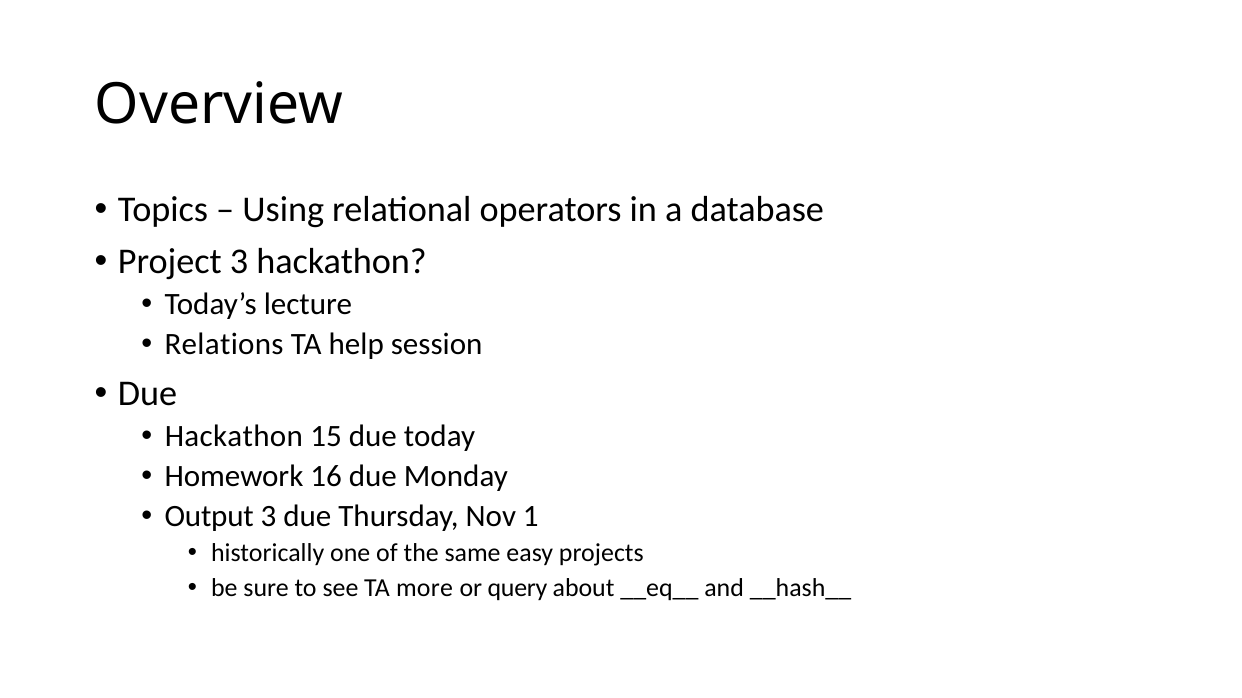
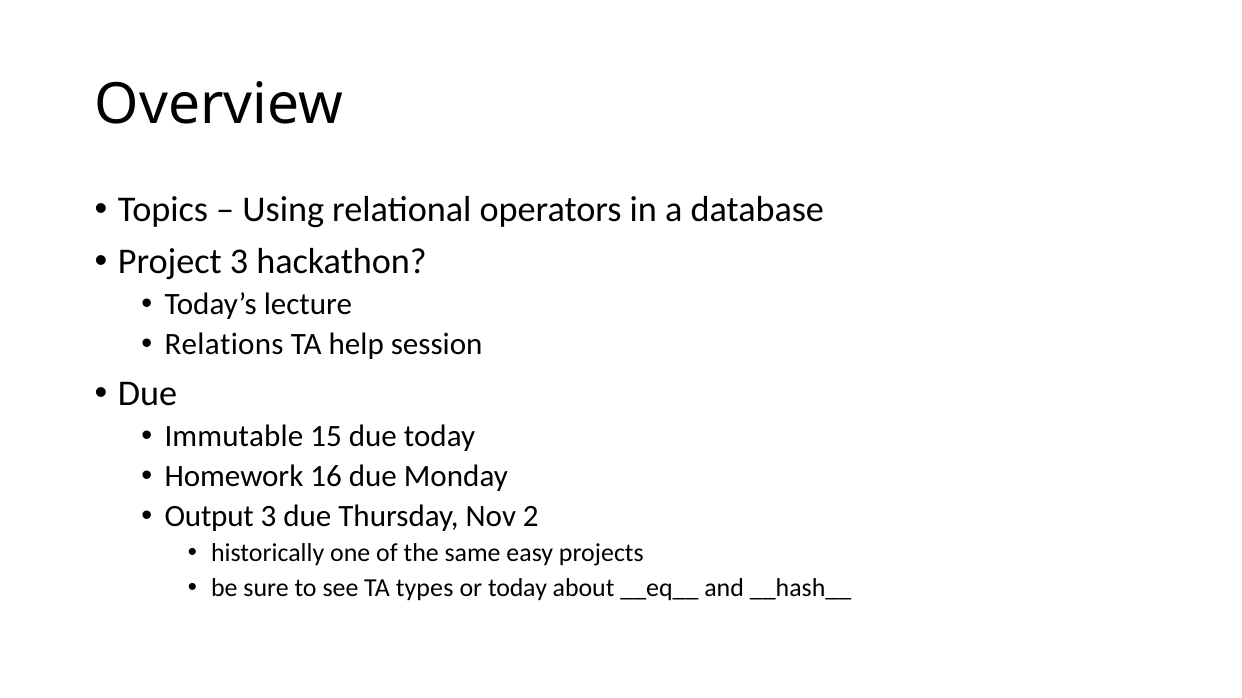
Hackathon: Hackathon -> Immutable (234, 437)
1: 1 -> 2 (531, 517)
more: more -> types (425, 588)
or query: query -> today (518, 588)
